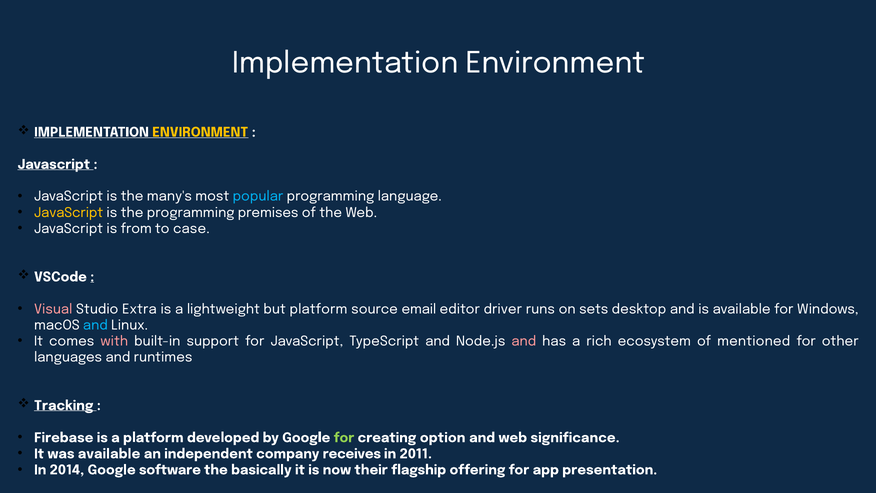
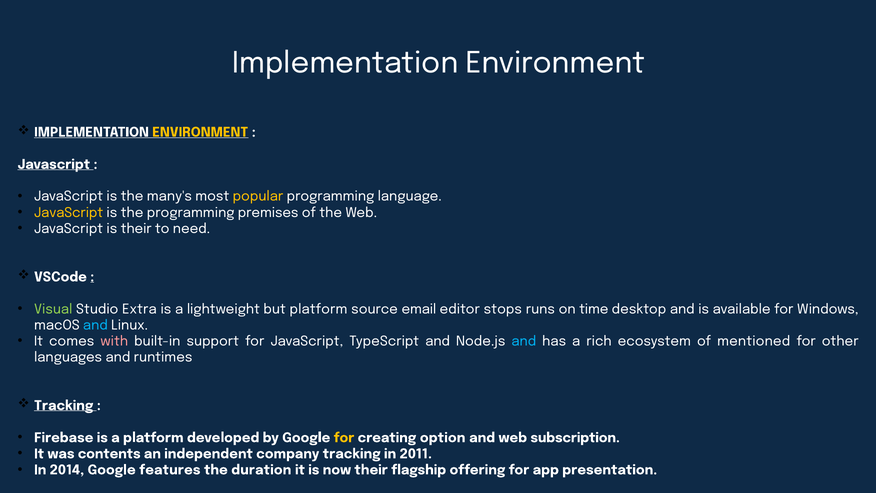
popular colour: light blue -> yellow (258, 196)
is from: from -> their (136, 229)
case: case -> need (191, 229)
Visual colour: pink -> light green (53, 309)
driver: driver -> stops (503, 309)
sets: sets -> time (594, 309)
and colour: pink -> light blue (524, 341)
for colour: light green -> yellow (344, 438)
significance: significance -> subscription (575, 438)
was available: available -> contents (109, 454)
company receives: receives -> tracking (352, 454)
software: software -> features (170, 470)
basically: basically -> duration (261, 470)
